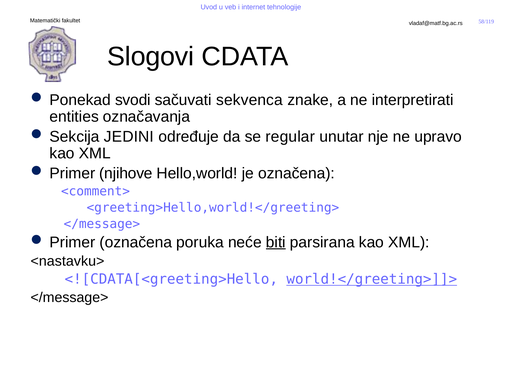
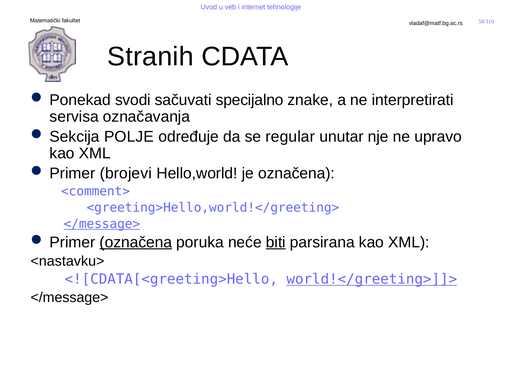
Slogovi: Slogovi -> Stranih (150, 57)
sekvenca: sekvenca -> specijalno (250, 100)
entities: entities -> servisa (74, 117)
JEDINI: JEDINI -> POLJE (129, 137)
njihove: njihove -> brojevi (126, 173)
</message> underline: none -> present (102, 224)
označena underline: none -> present (136, 242)
